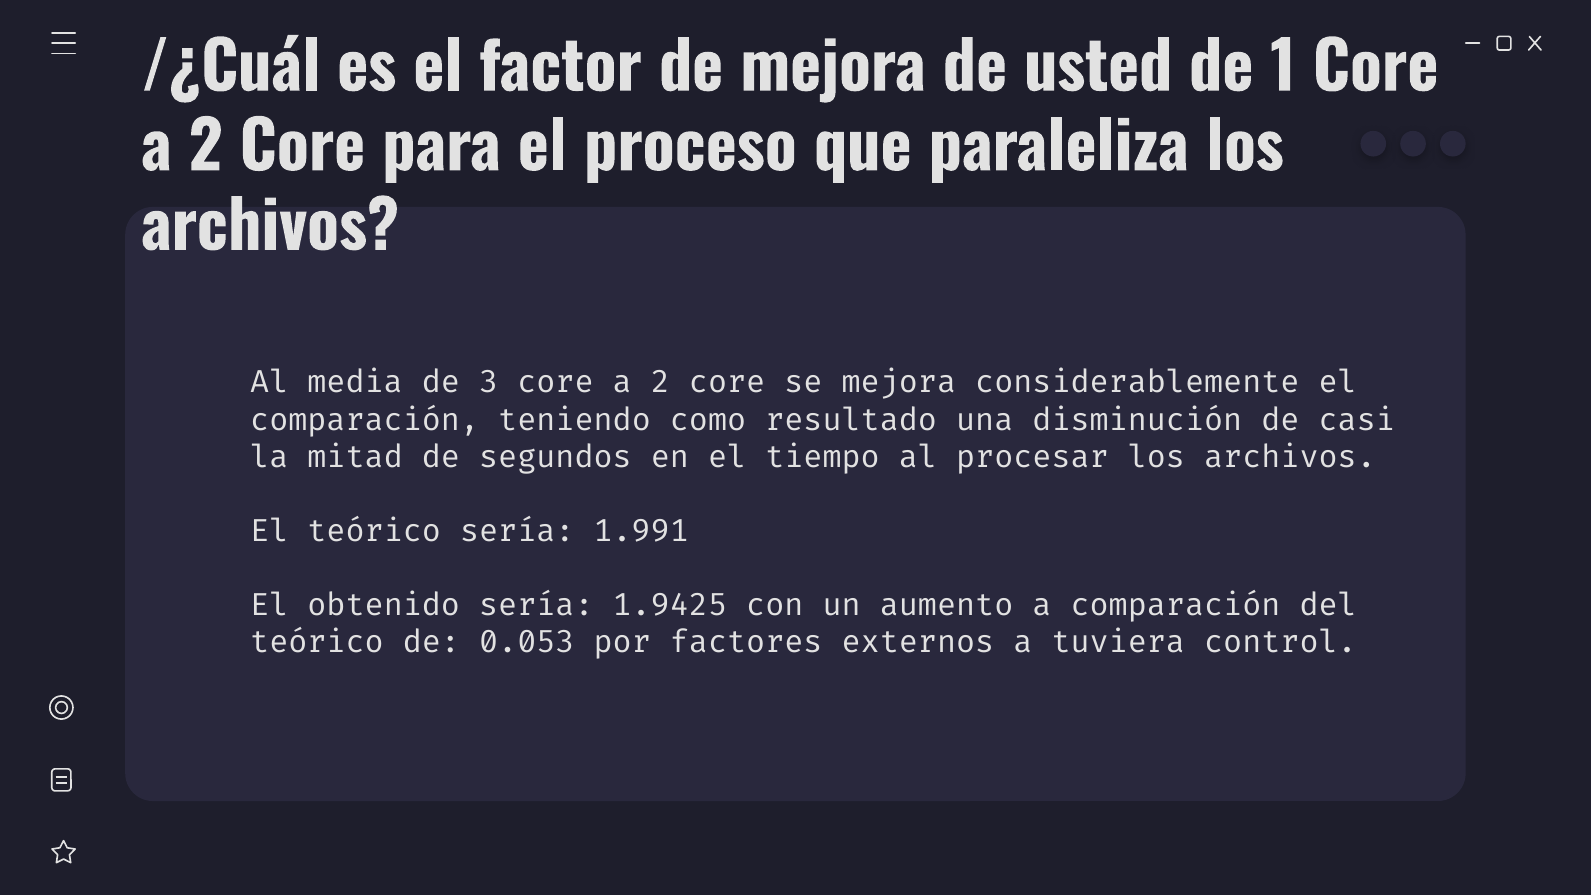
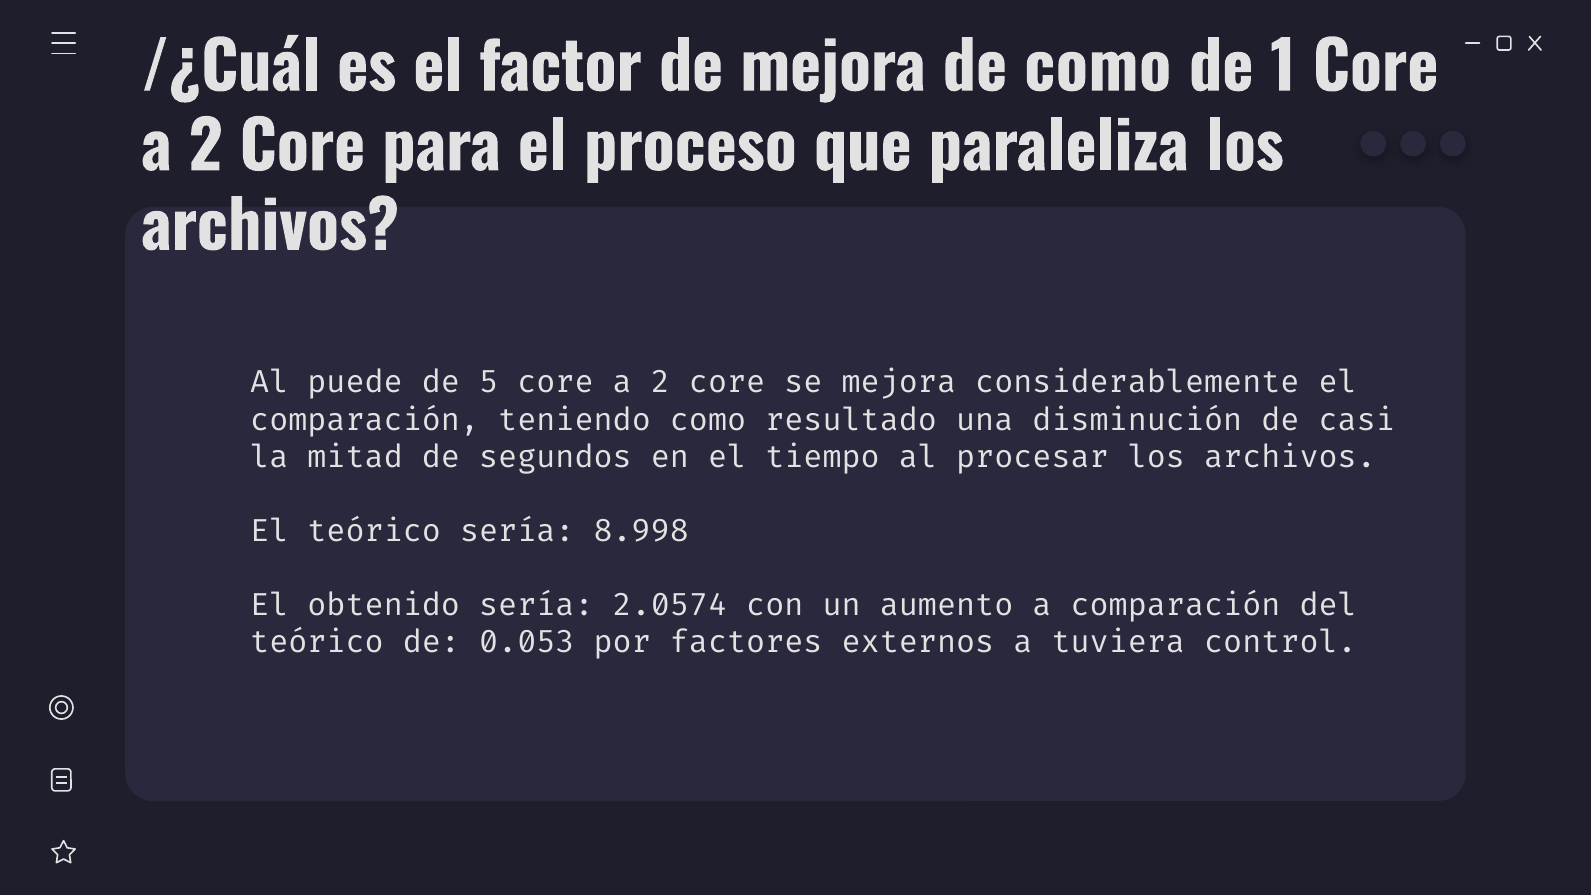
de usted: usted -> como (1098, 69)
media: media -> puede (355, 383)
3: 3 -> 5 (489, 383)
1.991: 1.991 -> 8.998 (641, 531)
1.9425: 1.9425 -> 2.0574 (670, 606)
